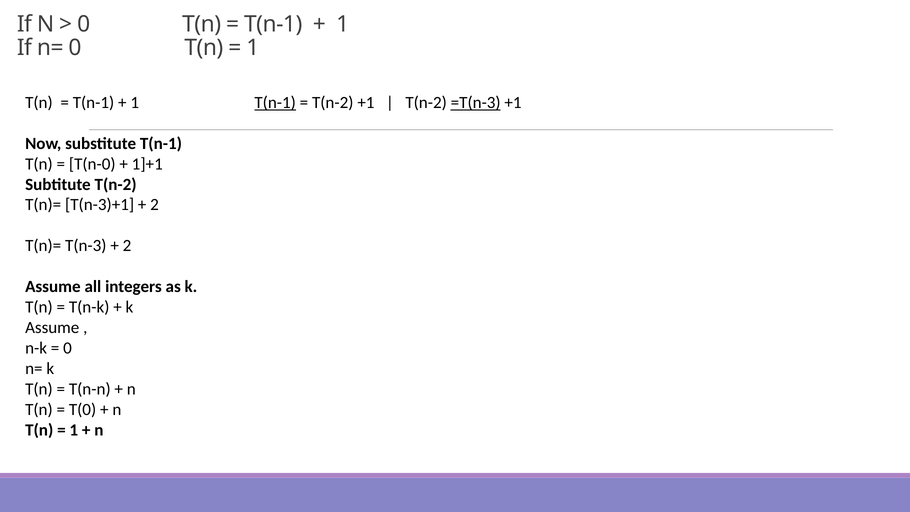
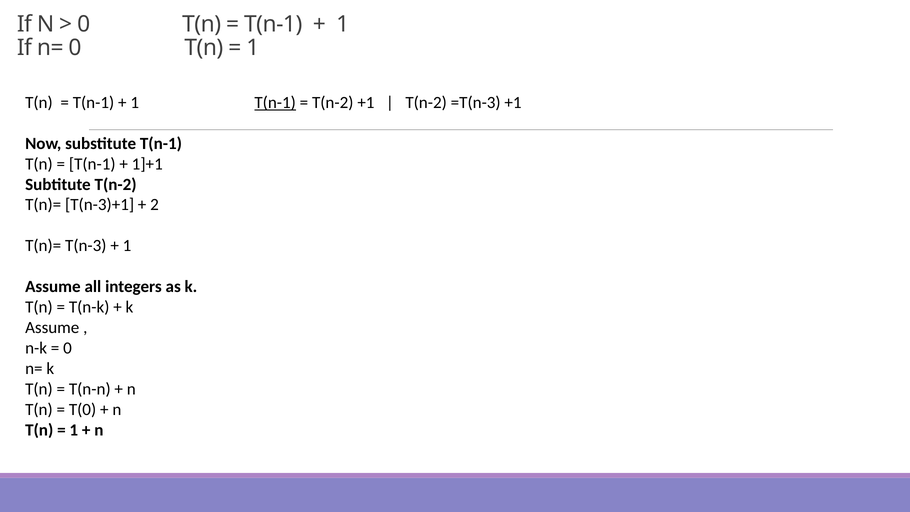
=T(n-3 underline: present -> none (476, 102)
T(n-0: T(n-0 -> T(n-1 (92, 164)
2: 2 -> 1 (127, 246)
